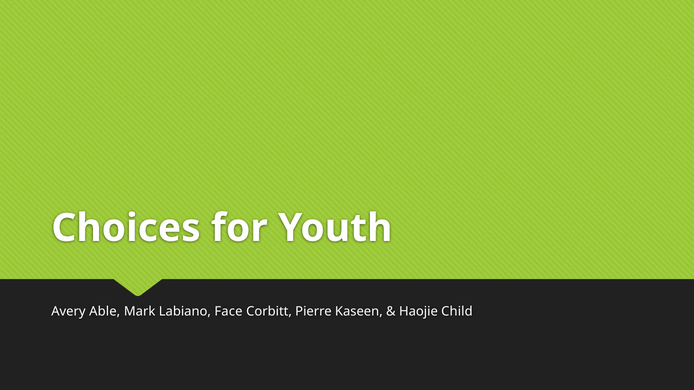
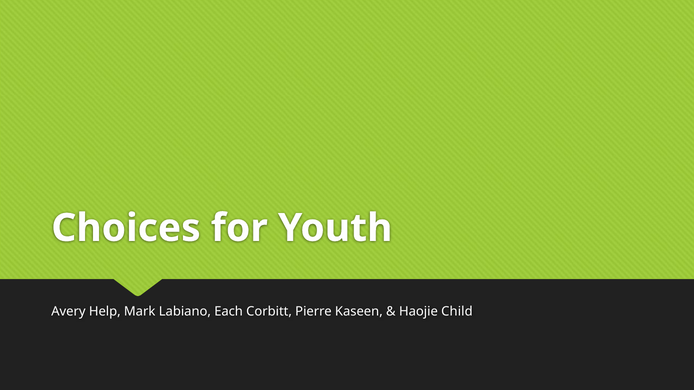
Able: Able -> Help (105, 312)
Face: Face -> Each (229, 312)
